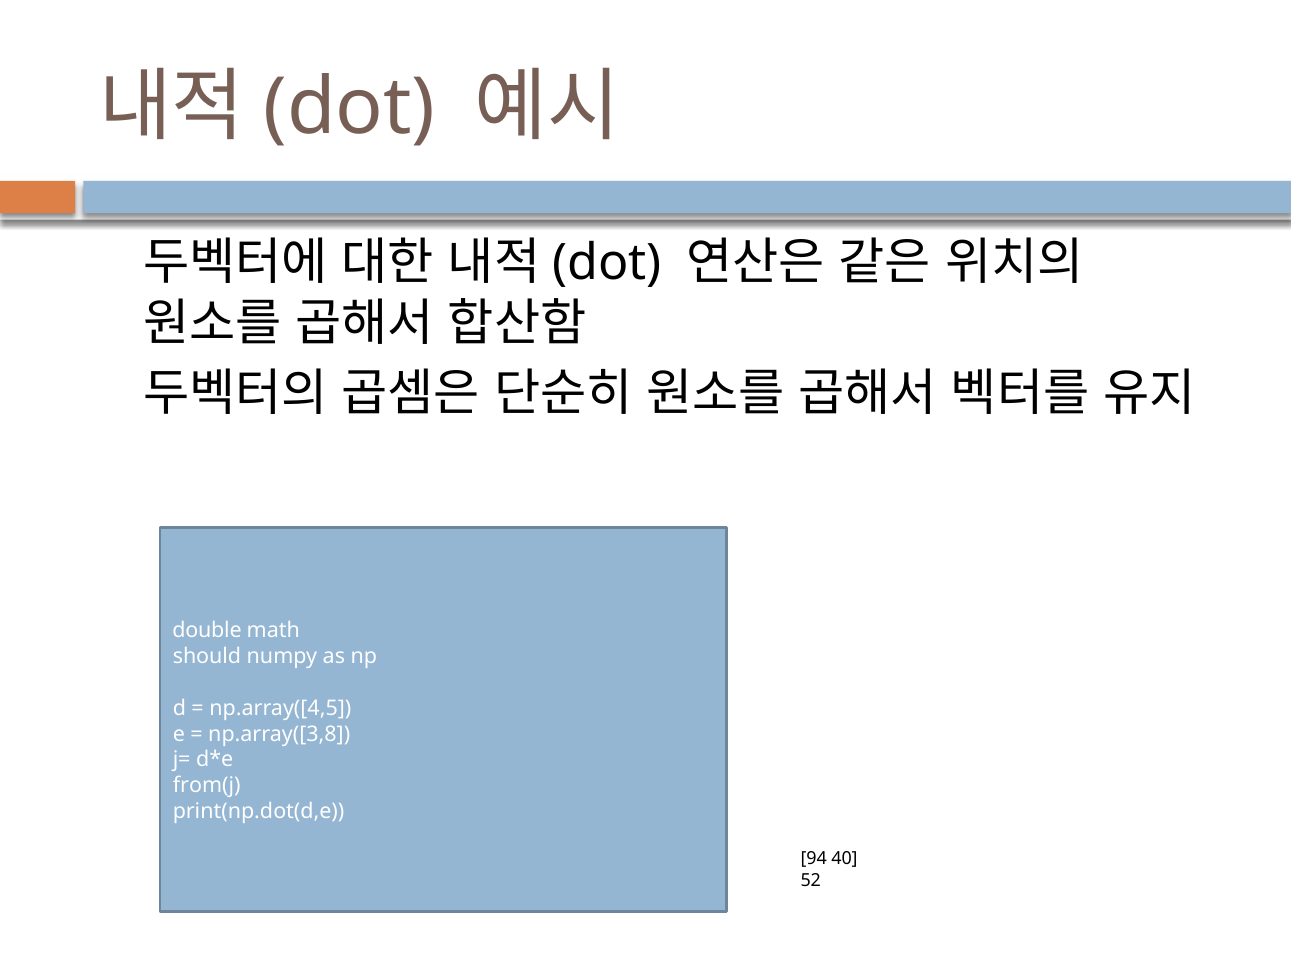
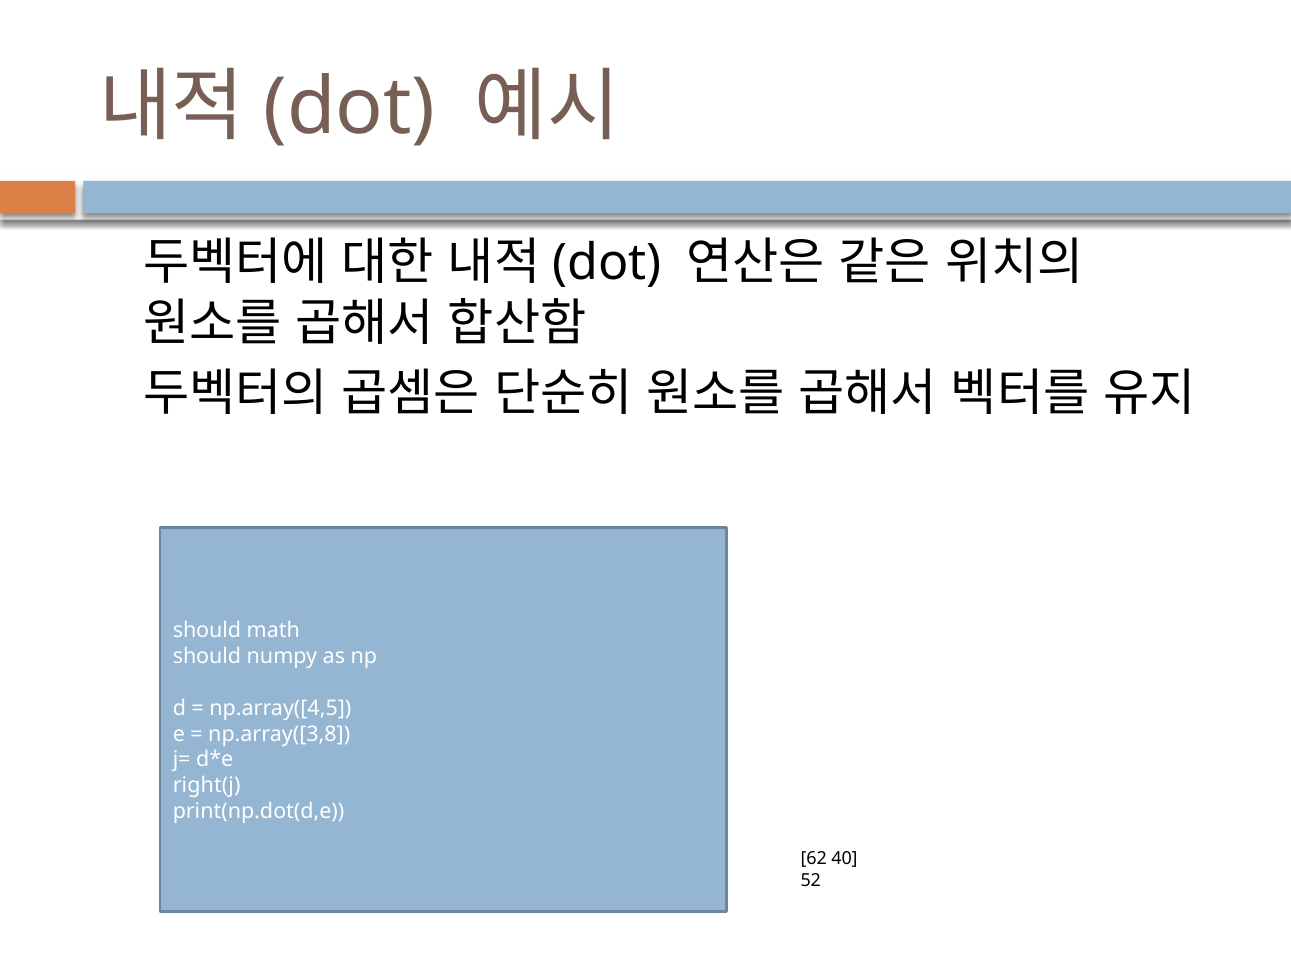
double: double -> should (207, 630)
from(j: from(j -> right(j (207, 785)
94: 94 -> 62 (814, 858)
